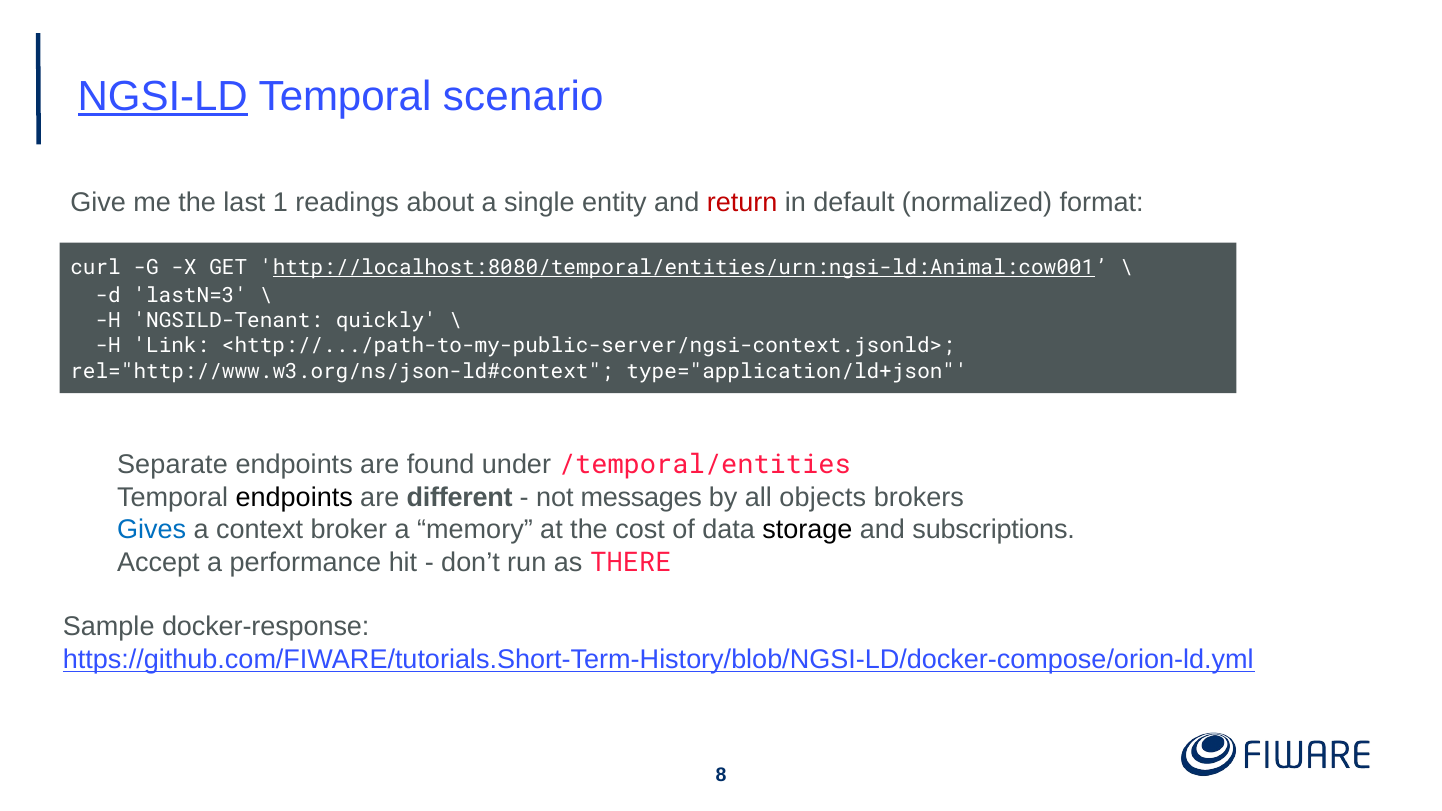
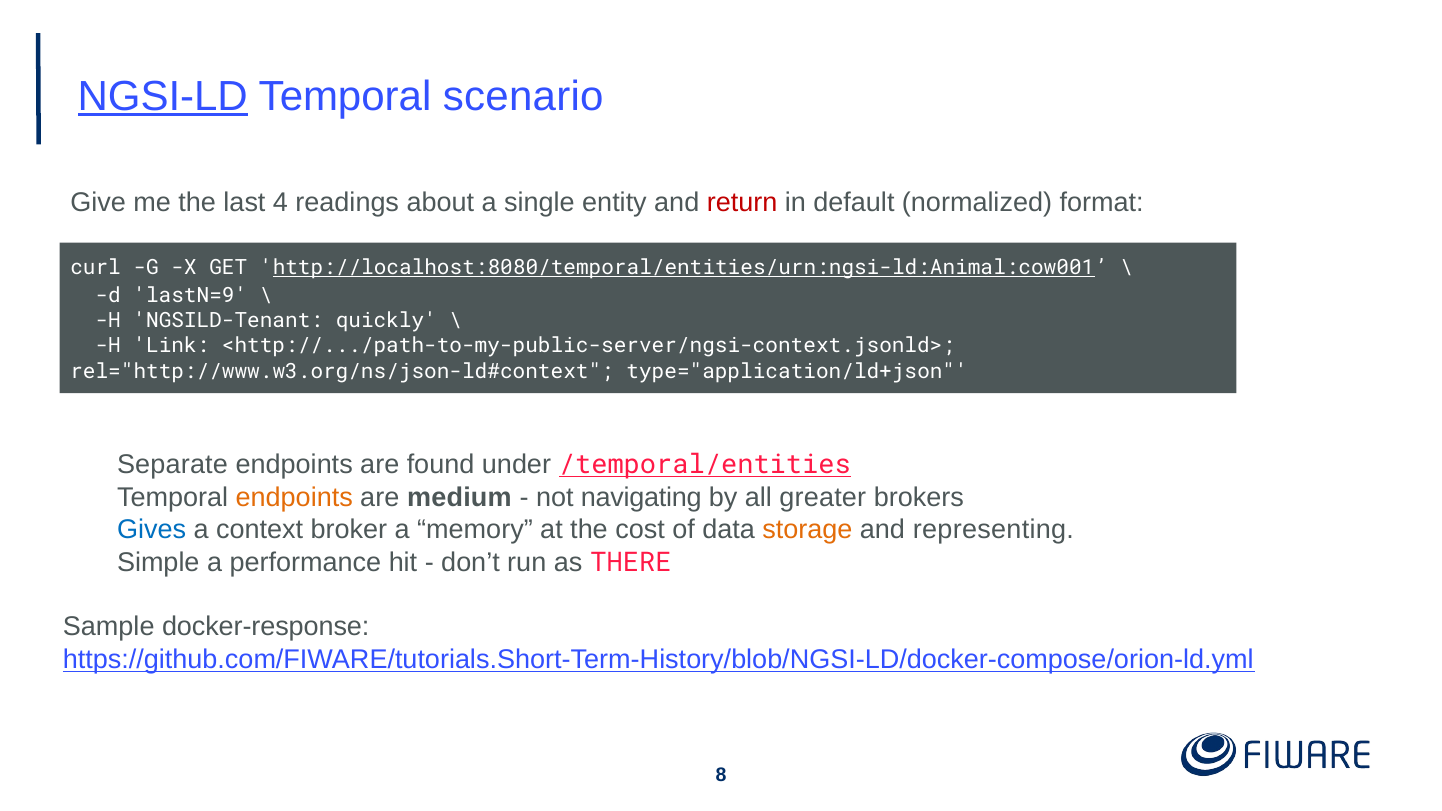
1: 1 -> 4 (280, 203)
lastN=3: lastN=3 -> lastN=9 (190, 295)
/temporal/entities underline: none -> present (705, 465)
endpoints colour: black -> orange (294, 497)
different: different -> medium (459, 497)
messages: messages -> navigating (641, 497)
objects: objects -> greater (823, 497)
storage colour: black -> orange (807, 530)
subscriptions: subscriptions -> representing (993, 530)
Accept: Accept -> Simple (158, 562)
